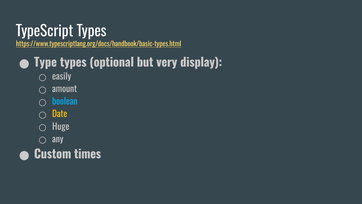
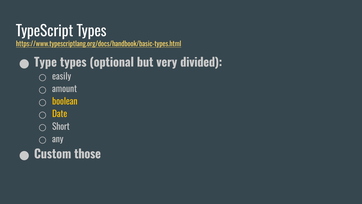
display: display -> divided (201, 63)
boolean colour: light blue -> yellow (65, 102)
Huge: Huge -> Short (61, 127)
times: times -> those (88, 154)
